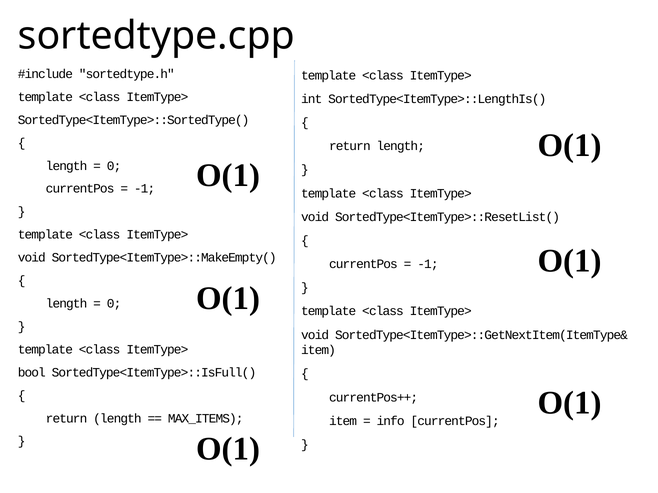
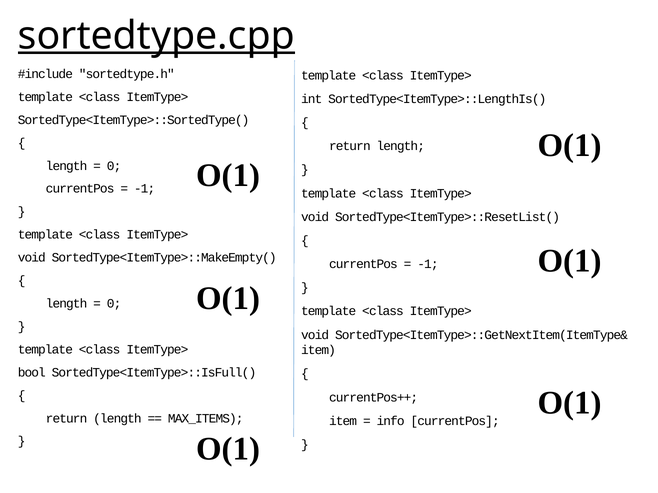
sortedtype.cpp underline: none -> present (156, 36)
